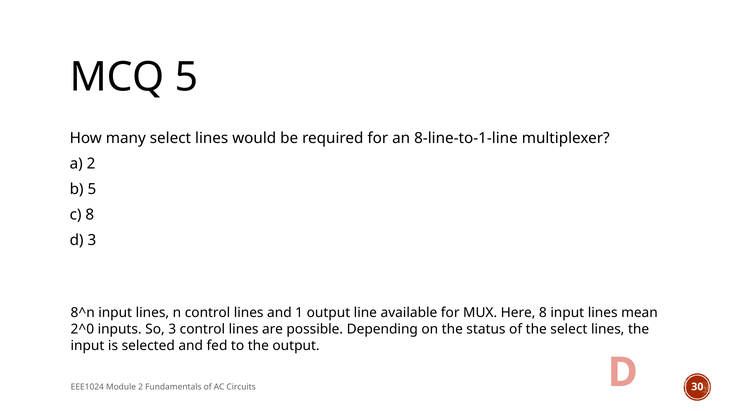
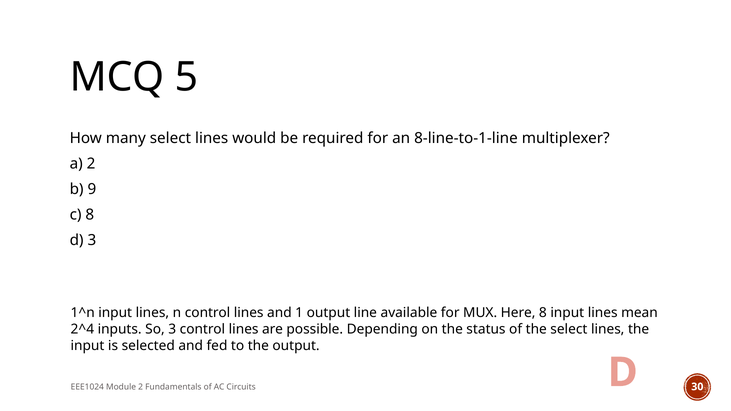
b 5: 5 -> 9 (92, 189)
8^n: 8^n -> 1^n (83, 313)
2^0: 2^0 -> 2^4 (82, 329)
